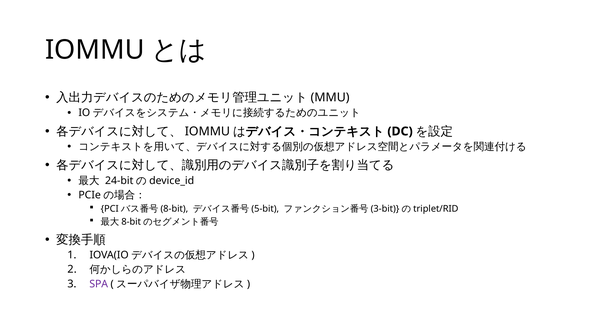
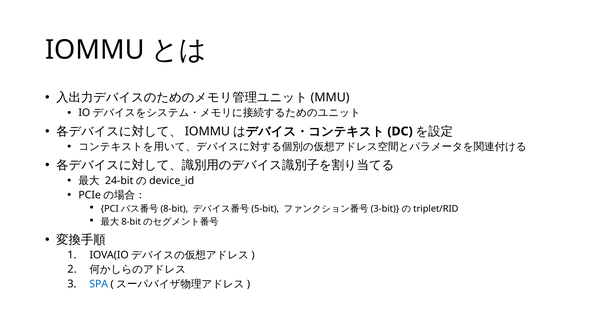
SPA colour: purple -> blue (99, 284)
